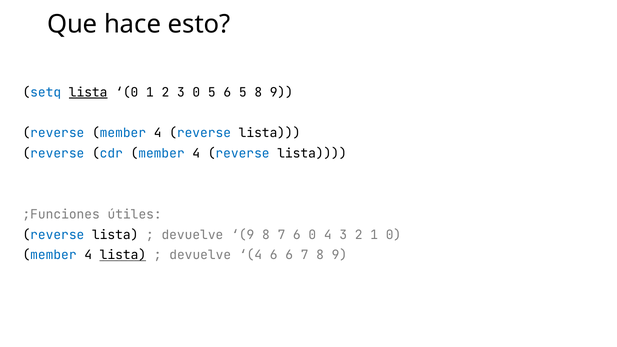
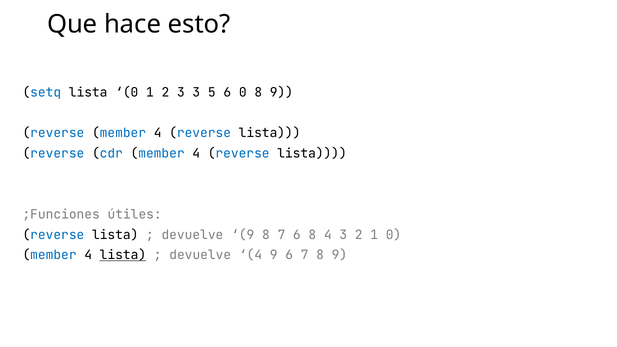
lista underline: present -> none (88, 93)
3 0: 0 -> 3 (196, 93)
6 5: 5 -> 0 (243, 93)
6 0: 0 -> 8 (312, 235)
4 6: 6 -> 9 (274, 255)
